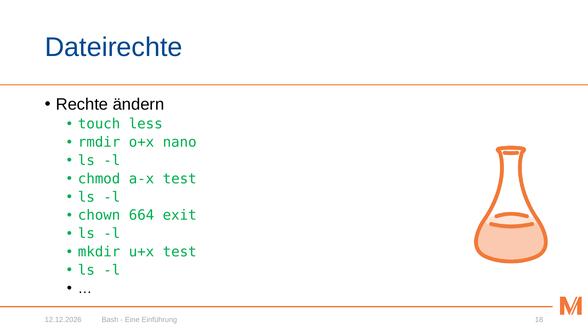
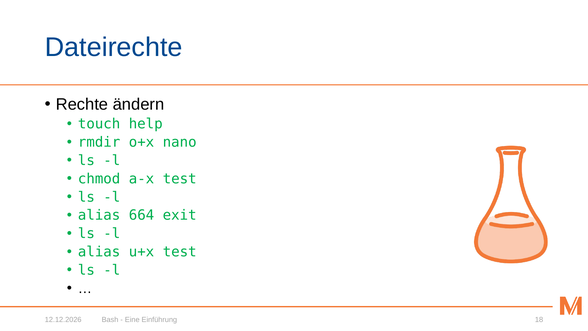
less: less -> help (146, 124)
chown: chown -> alias (99, 215)
mkdir: mkdir -> alias (99, 252)
